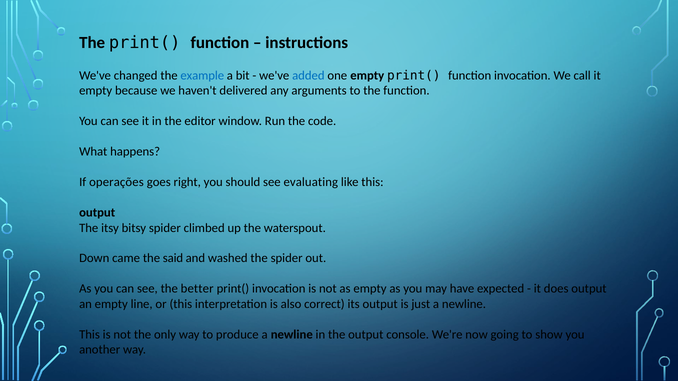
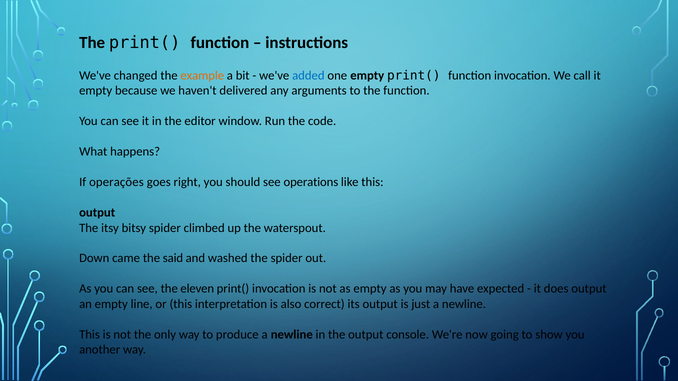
example colour: blue -> orange (202, 76)
evaluating: evaluating -> operations (311, 182)
better: better -> eleven (197, 289)
